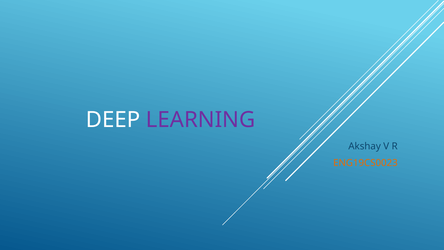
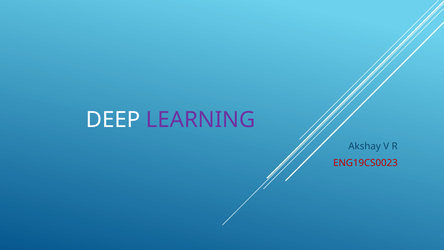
ENG19CS0023 colour: orange -> red (365, 163)
